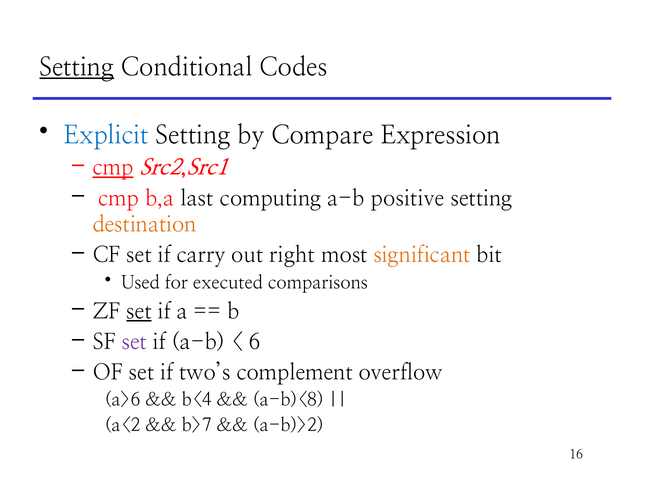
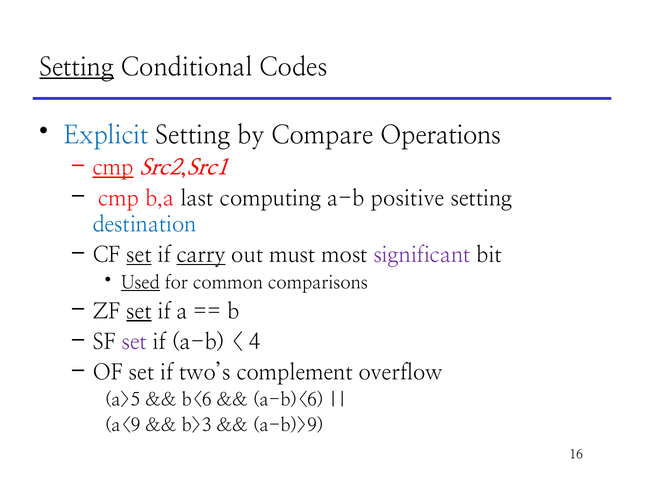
Expression: Expression -> Operations (441, 135)
destination colour: orange -> blue (145, 224)
set underline: none -> present (139, 255)
carry underline: none -> present (201, 255)
right: right -> must (292, 255)
significant colour: orange -> purple (422, 255)
Used underline: none -> present (140, 282)
executed: executed -> common (228, 282)
6: 6 -> 4 (255, 341)
a>6: a>6 -> a>5 (123, 399)
b<4: b<4 -> b<6 (197, 399)
a-b)<8: a-b)<8 -> a-b)<6 (288, 399)
a<2: a<2 -> a<9 (123, 425)
b>7: b>7 -> b>3 (197, 425)
a-b)>2: a-b)>2 -> a-b)>9 (288, 425)
